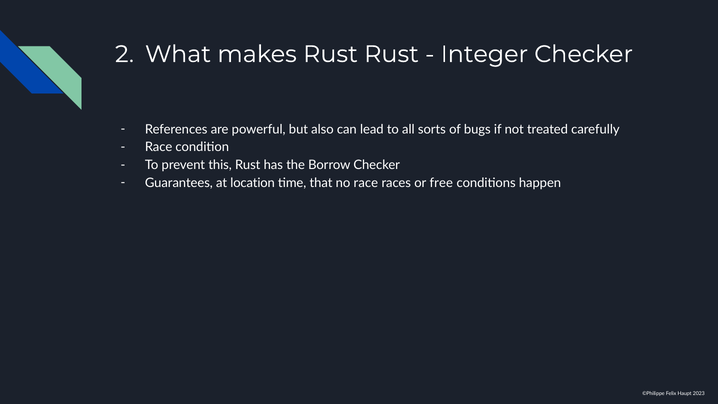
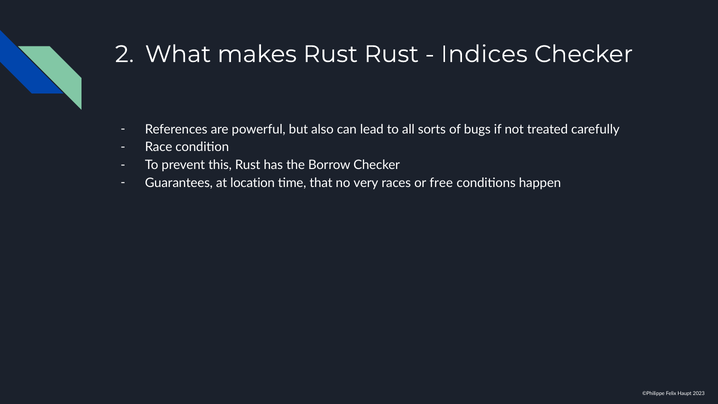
Integer: Integer -> Indices (484, 54)
no race: race -> very (366, 183)
